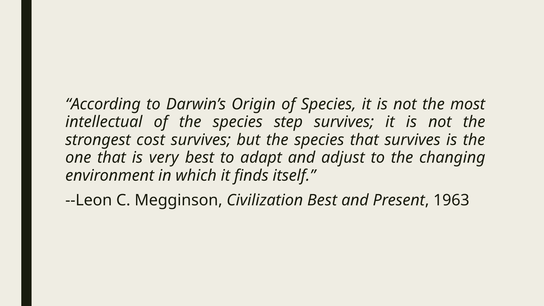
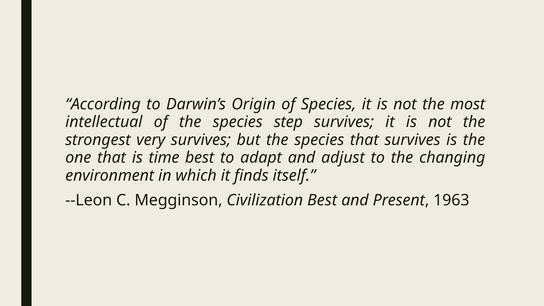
cost: cost -> very (151, 140)
very: very -> time (164, 158)
